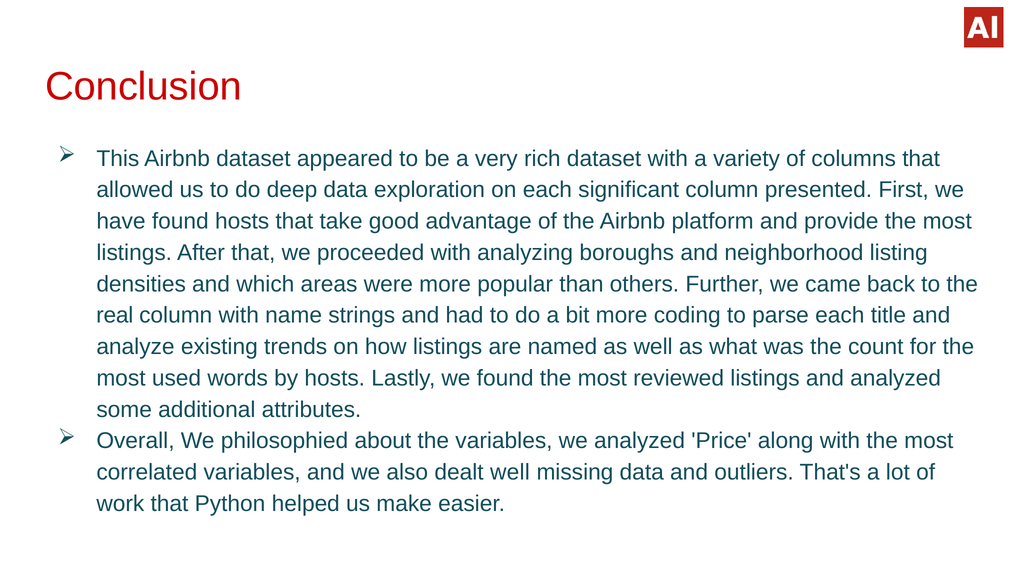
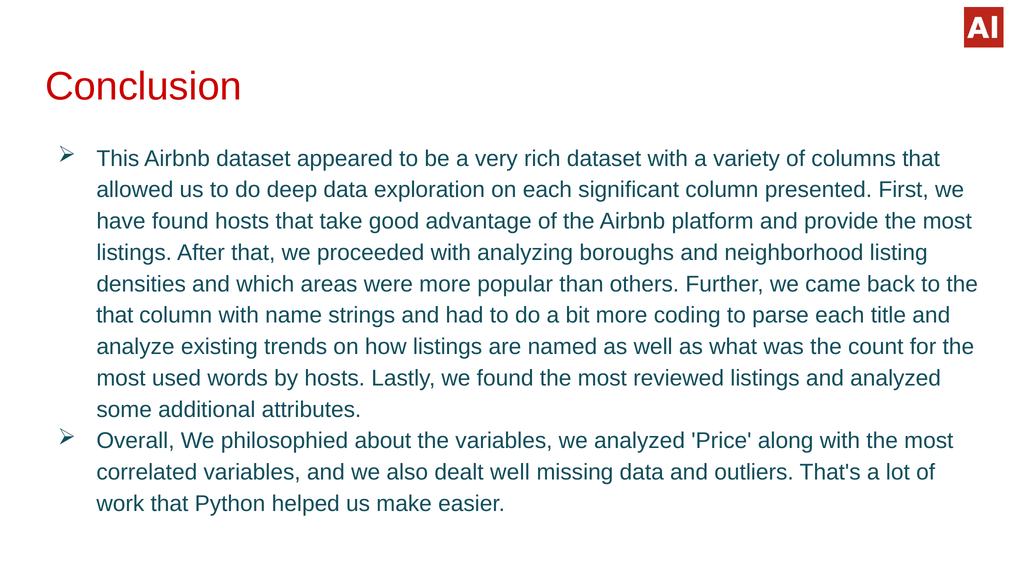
real: real -> that (115, 316)
